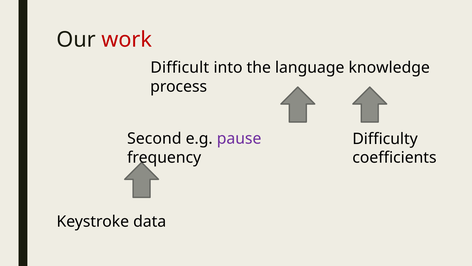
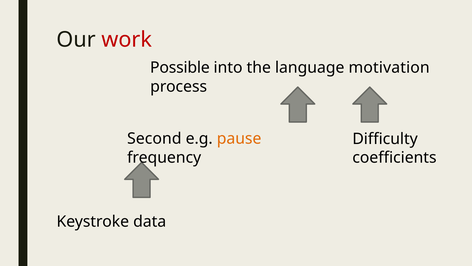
Difficult: Difficult -> Possible (180, 68)
knowledge: knowledge -> motivation (389, 68)
pause colour: purple -> orange (239, 138)
